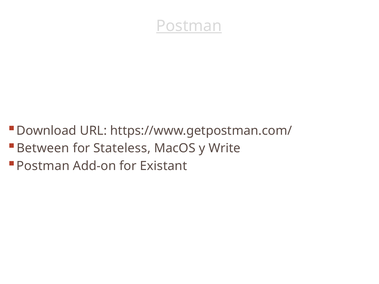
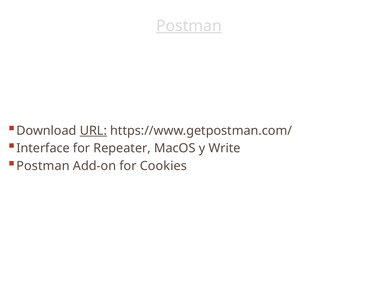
URL underline: none -> present (93, 131)
Between: Between -> Interface (43, 148)
Stateless: Stateless -> Repeater (122, 148)
Existant: Existant -> Cookies (163, 166)
